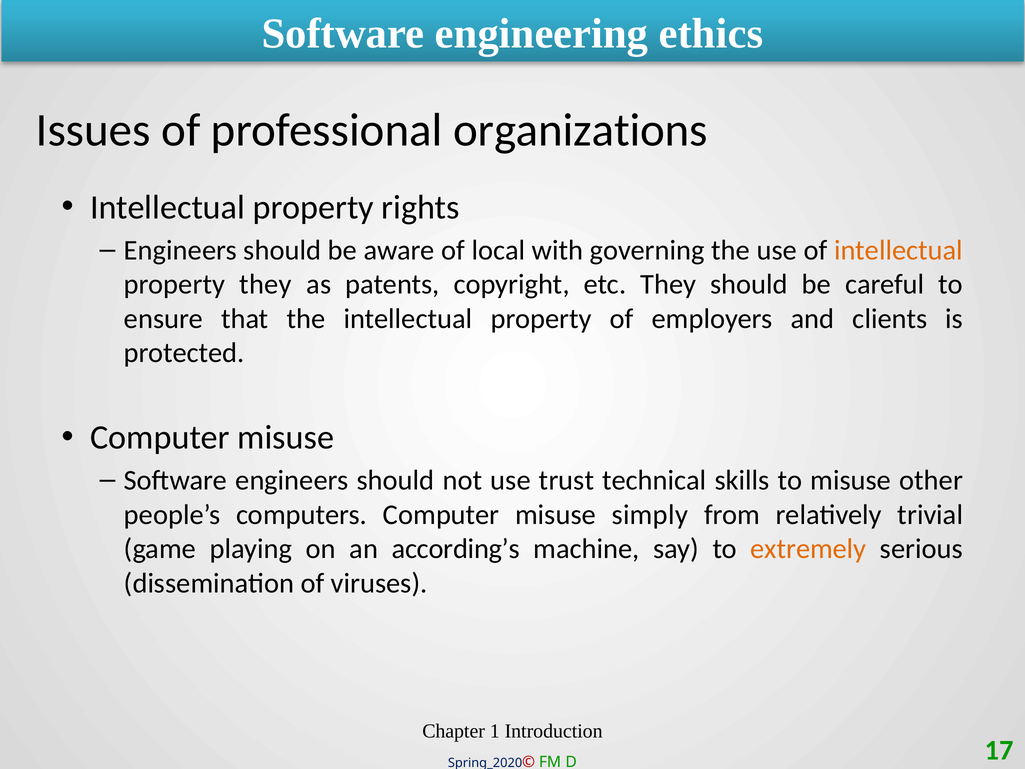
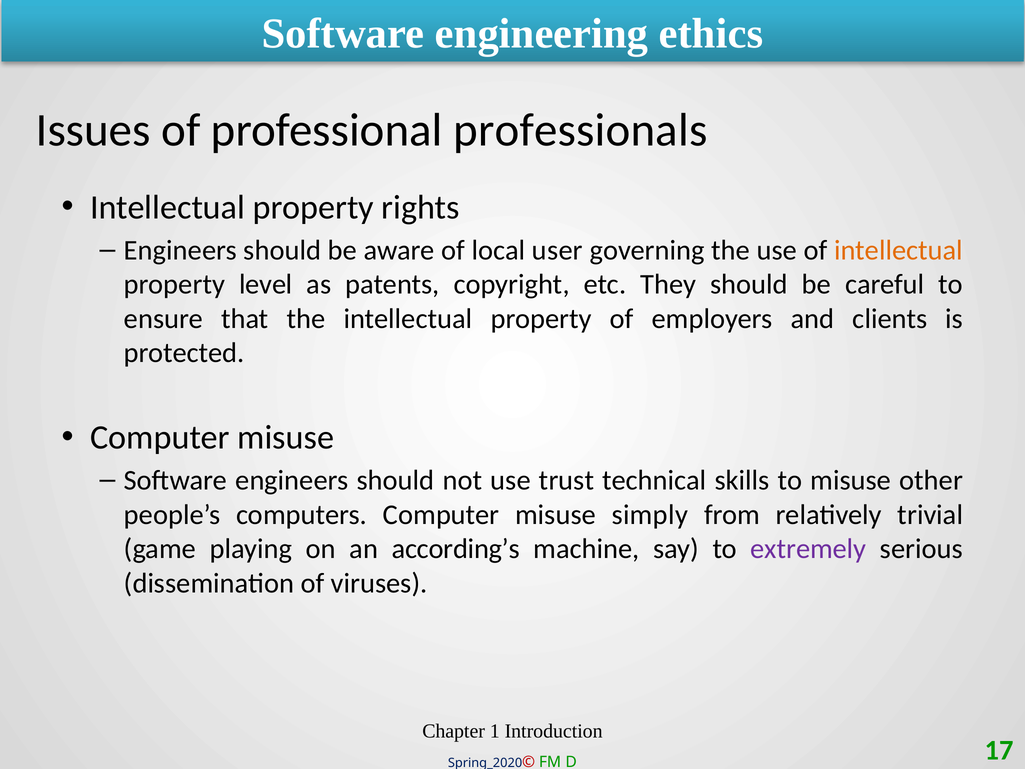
organizations: organizations -> professionals (580, 130)
with: with -> user (557, 250)
property they: they -> level (266, 284)
extremely colour: orange -> purple (808, 549)
